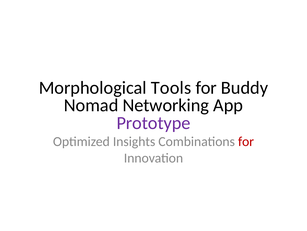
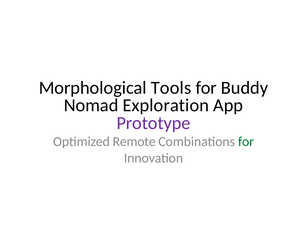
Networking: Networking -> Exploration (166, 105)
Insights: Insights -> Remote (134, 141)
for colour: red -> green (246, 141)
